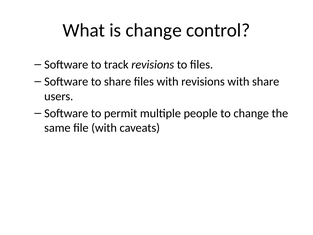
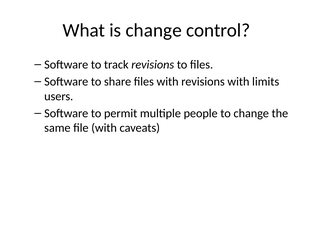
with share: share -> limits (266, 82)
